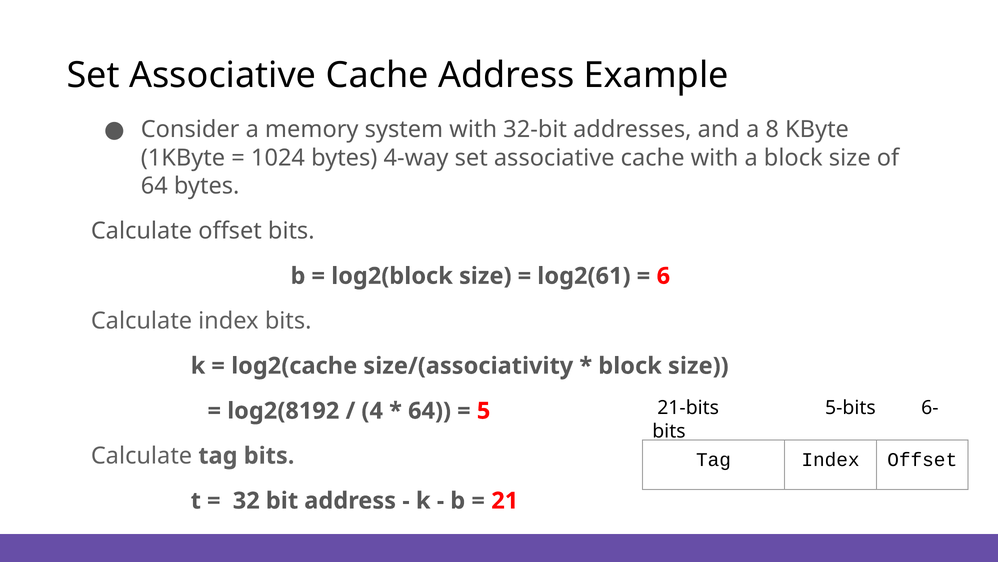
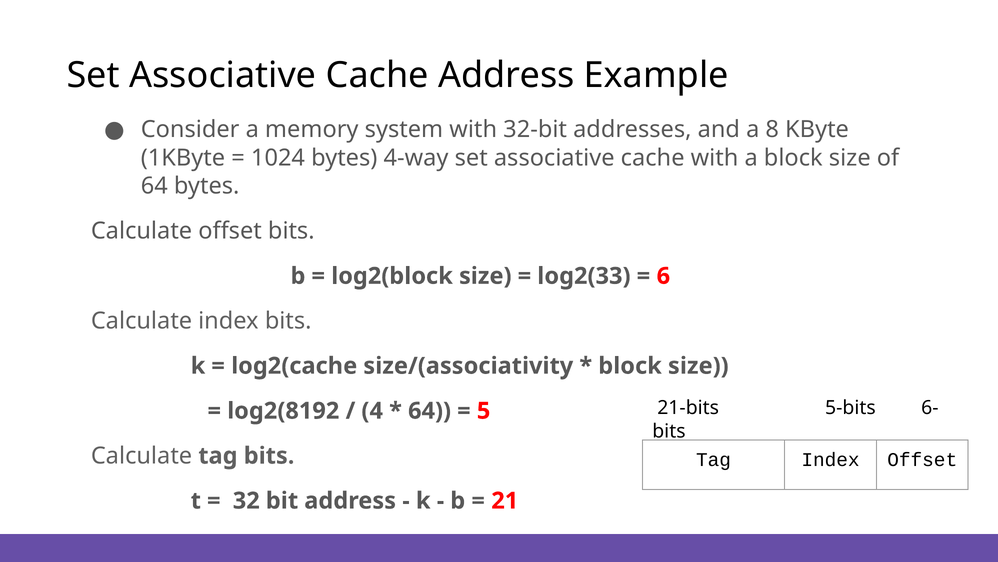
log2(61: log2(61 -> log2(33 (584, 276)
